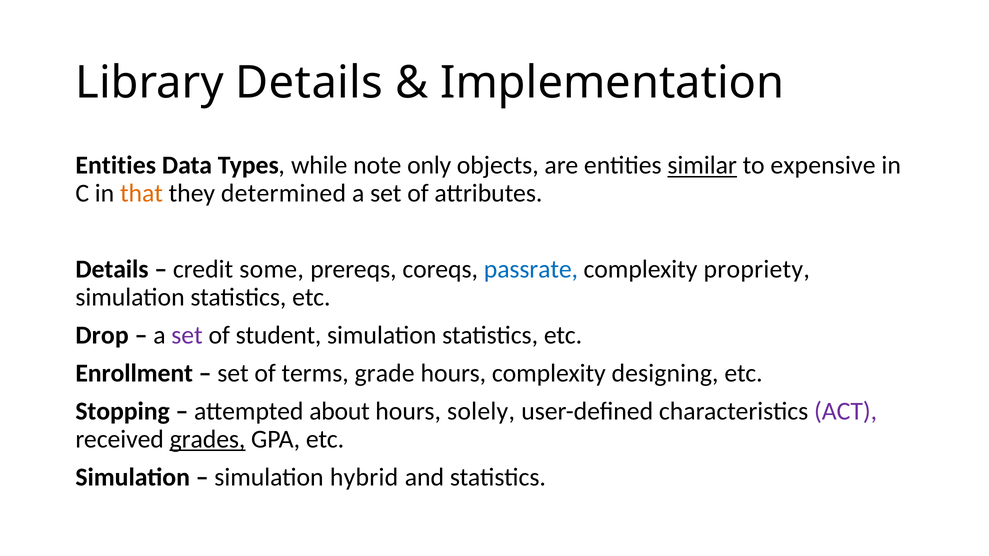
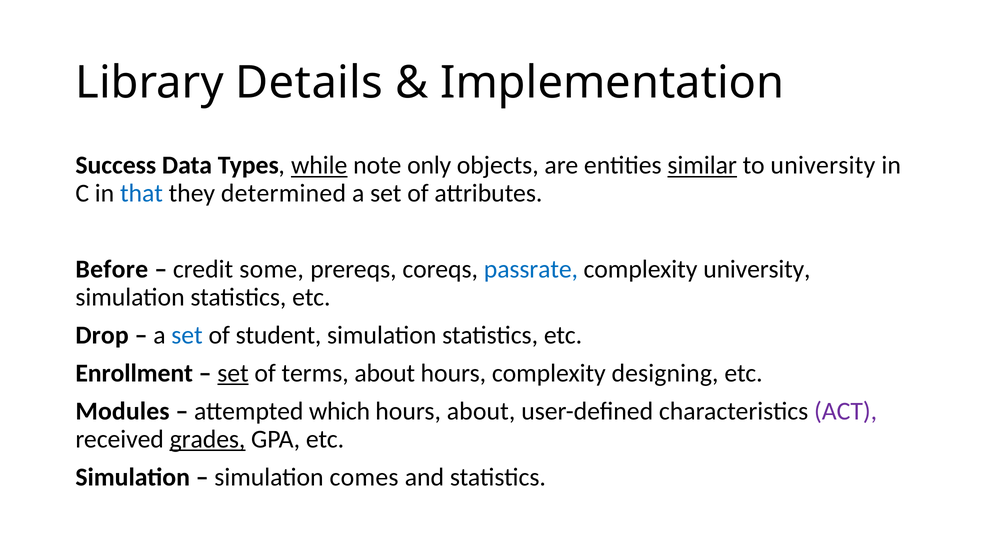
Entities: Entities -> Success (116, 166)
while underline: none -> present (319, 166)
to expensive: expensive -> university (823, 166)
that colour: orange -> blue (141, 193)
Details: Details -> Before (112, 270)
complexity propriety: propriety -> university (757, 270)
set colour: purple -> blue (187, 335)
set underline: none -> present (233, 374)
terms grade: grade -> about (385, 374)
Stopping: Stopping -> Modules (122, 412)
about: about -> which (340, 412)
hours solely: solely -> about (481, 412)
hybrid: hybrid -> comes (364, 478)
